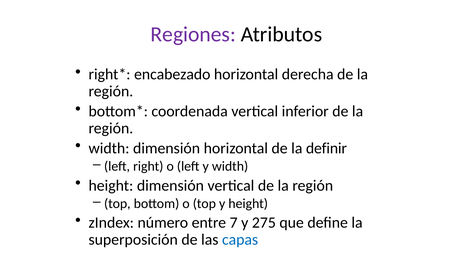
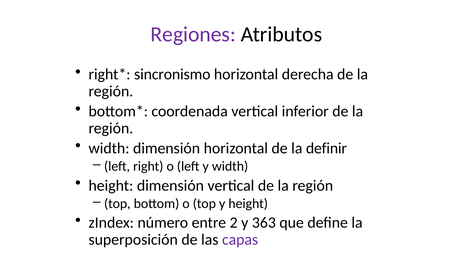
encabezado: encabezado -> sincronismo (172, 74)
7: 7 -> 2 (234, 223)
275: 275 -> 363 (264, 223)
capas colour: blue -> purple (240, 240)
